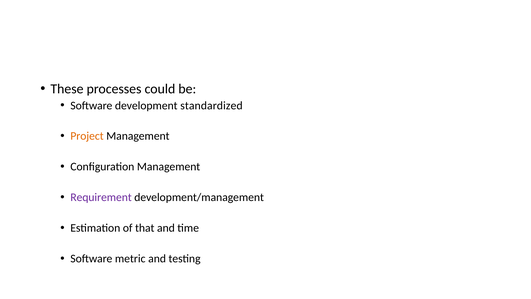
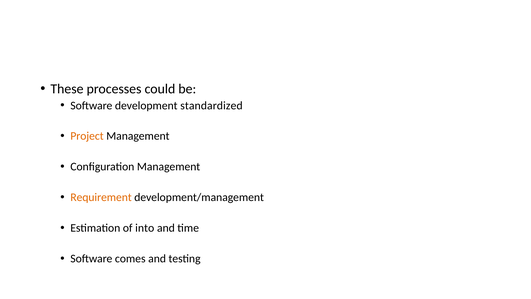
Requirement colour: purple -> orange (101, 197)
that: that -> into (145, 228)
metric: metric -> comes (130, 258)
